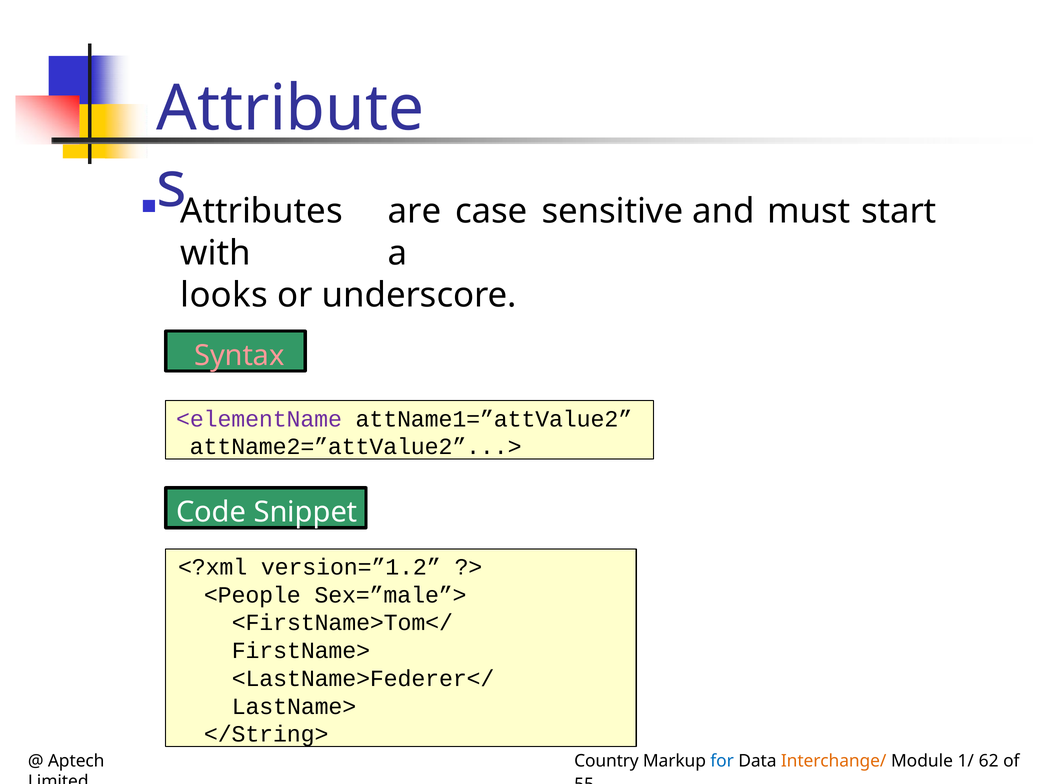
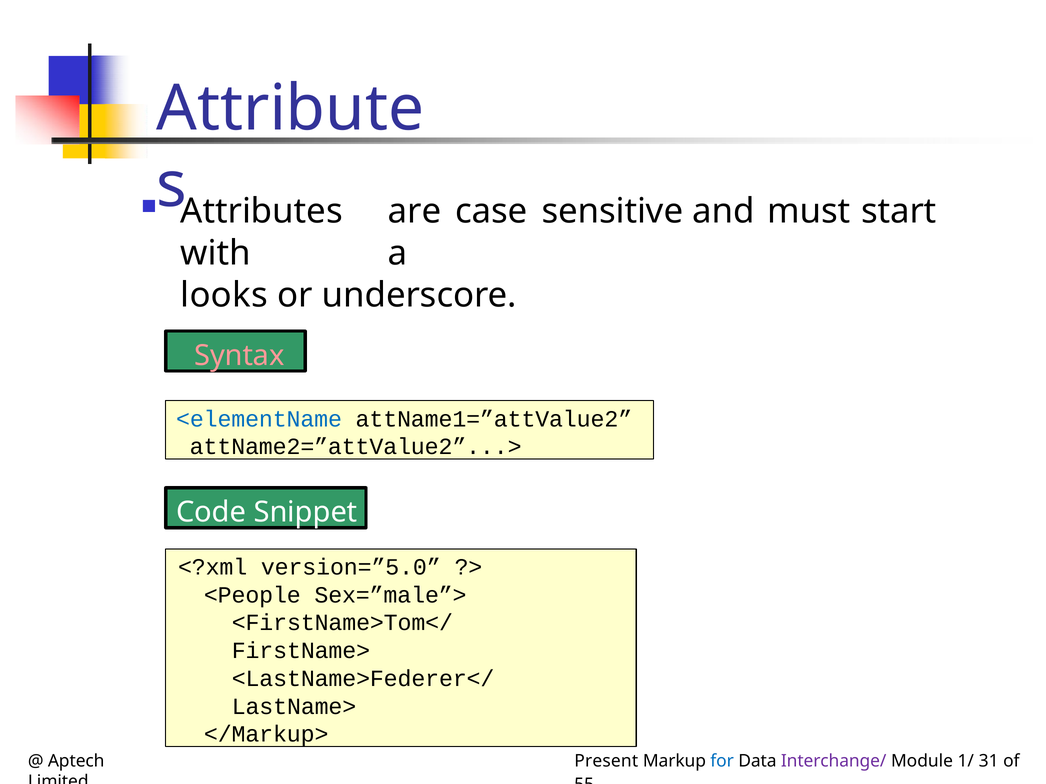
<elementName colour: purple -> blue (259, 419)
version=”1.2: version=”1.2 -> version=”5.0 (351, 567)
</String>: </String> -> </Markup> (266, 735)
Country: Country -> Present (606, 761)
Interchange/ colour: orange -> purple (834, 761)
62: 62 -> 31 (989, 761)
